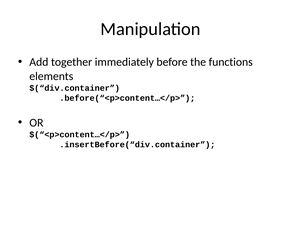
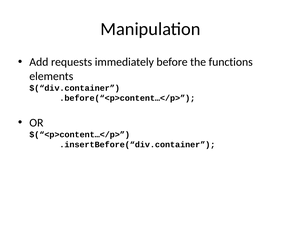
together: together -> requests (72, 62)
